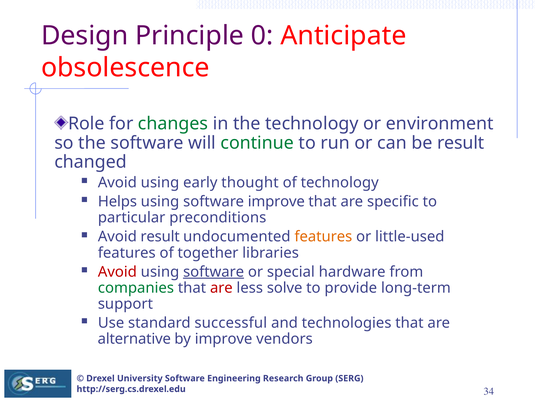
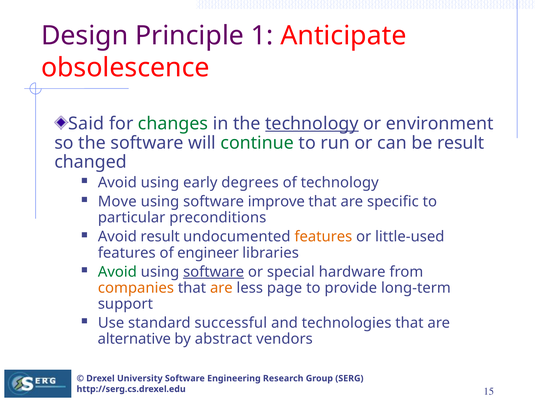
0: 0 -> 1 (262, 36)
Role: Role -> Said (86, 124)
technology underline: none -> present (312, 124)
thought: thought -> degrees (250, 183)
Helps: Helps -> Move (117, 202)
together: together -> engineer (208, 253)
Avoid colour: red -> green (117, 272)
companies colour: green -> orange (136, 288)
are colour: red -> orange (221, 288)
solve: solve -> page (285, 288)
by improve: improve -> abstract (223, 339)
34: 34 -> 15 (489, 392)
